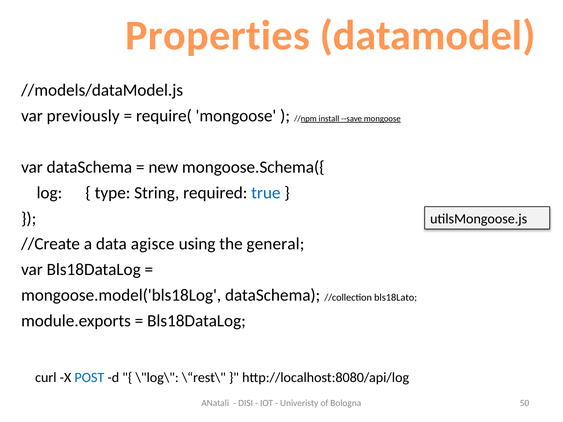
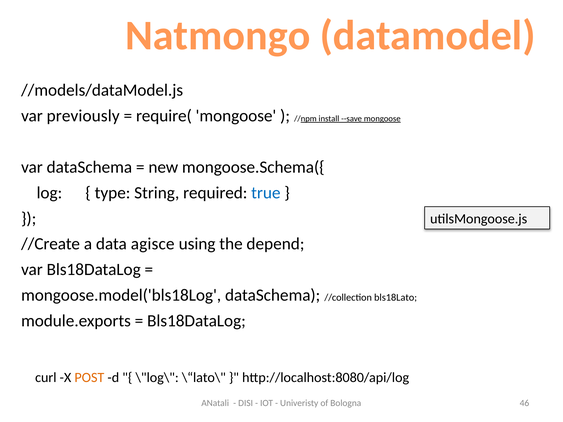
Properties: Properties -> Natmongo (218, 36)
general: general -> depend (275, 244)
POST colour: blue -> orange (89, 378)
\“rest\: \“rest\ -> \“lato\ (204, 378)
50: 50 -> 46 (524, 403)
